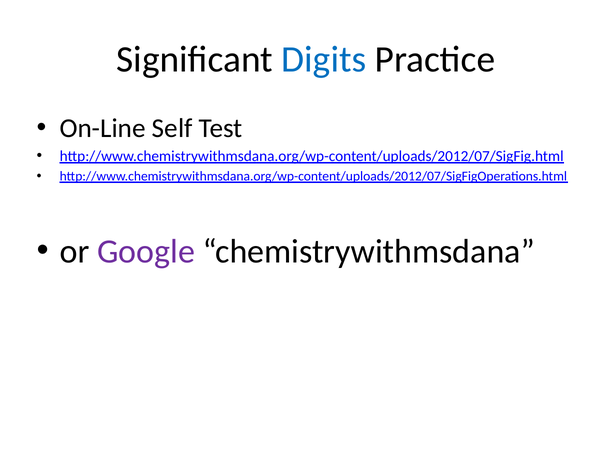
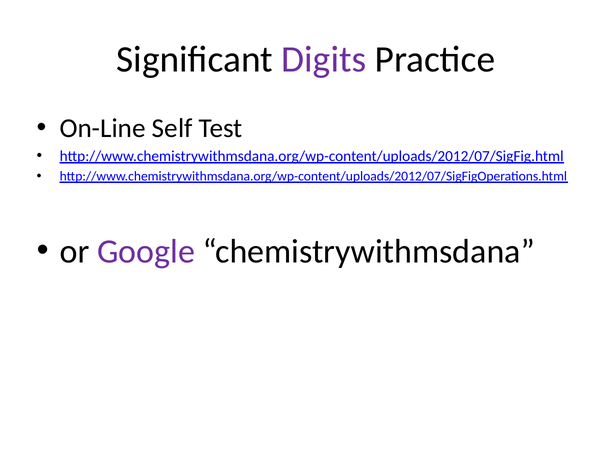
Digits colour: blue -> purple (324, 59)
